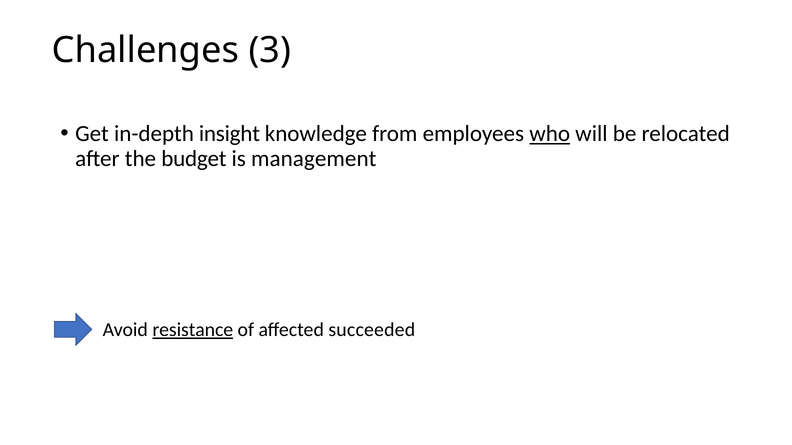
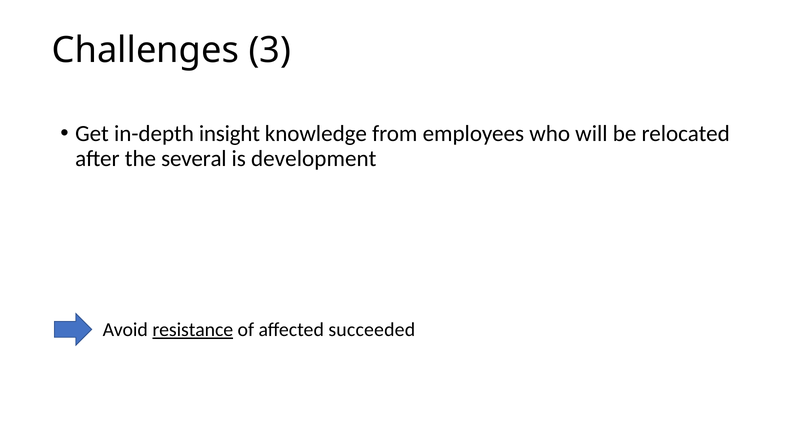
who underline: present -> none (550, 134)
budget: budget -> several (194, 159)
management: management -> development (314, 159)
